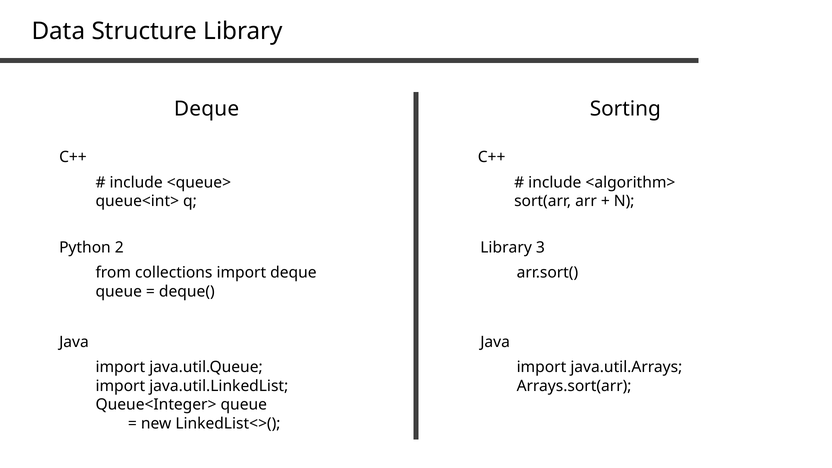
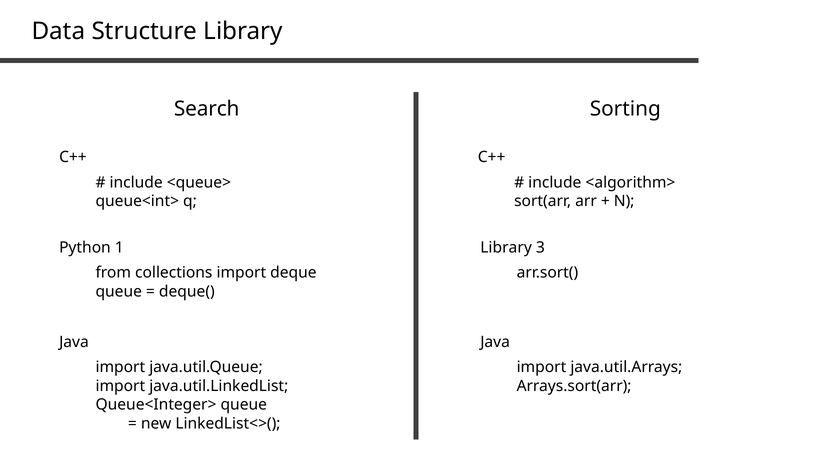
Deque: Deque -> Search (207, 109)
2: 2 -> 1 (119, 247)
